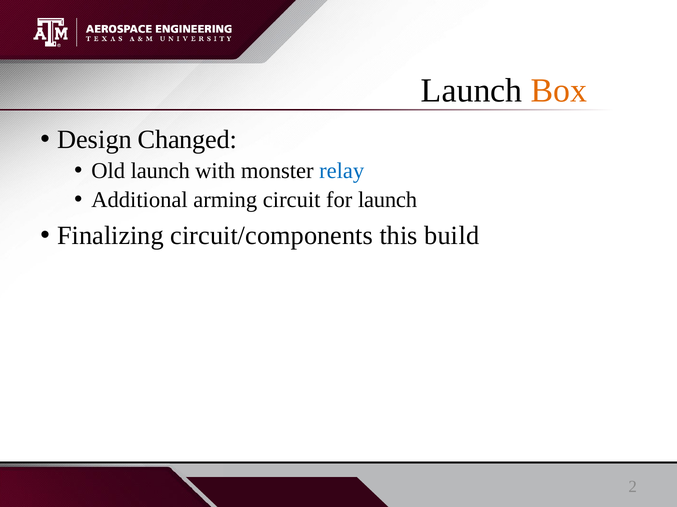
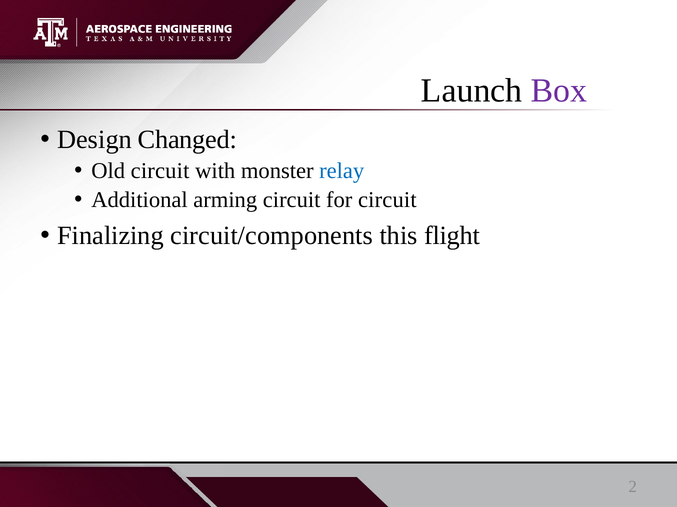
Box colour: orange -> purple (559, 91)
Old launch: launch -> circuit (160, 171)
for launch: launch -> circuit (387, 200)
build: build -> flight (452, 236)
